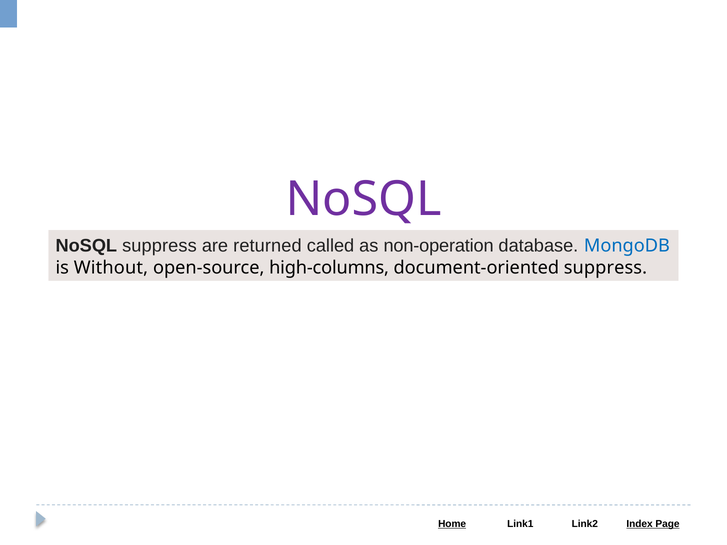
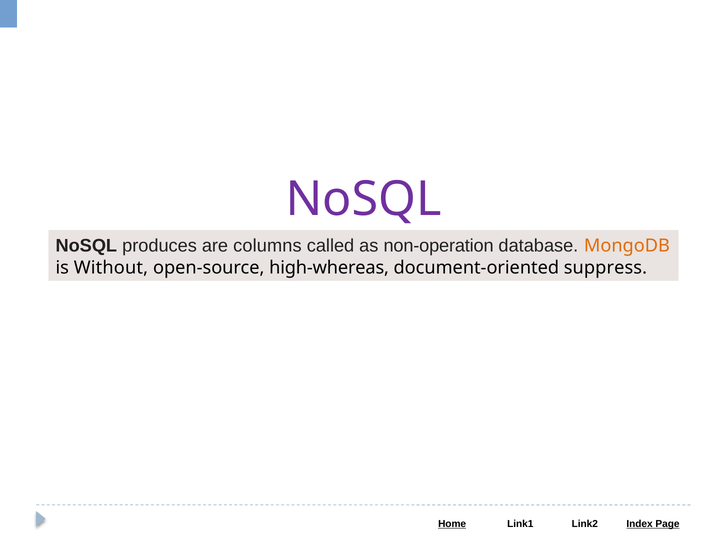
NoSQL suppress: suppress -> produces (160, 246)
returned: returned -> columns (267, 246)
MongoDB colour: blue -> orange (627, 246)
high-columns: high-columns -> high-whereas (329, 268)
